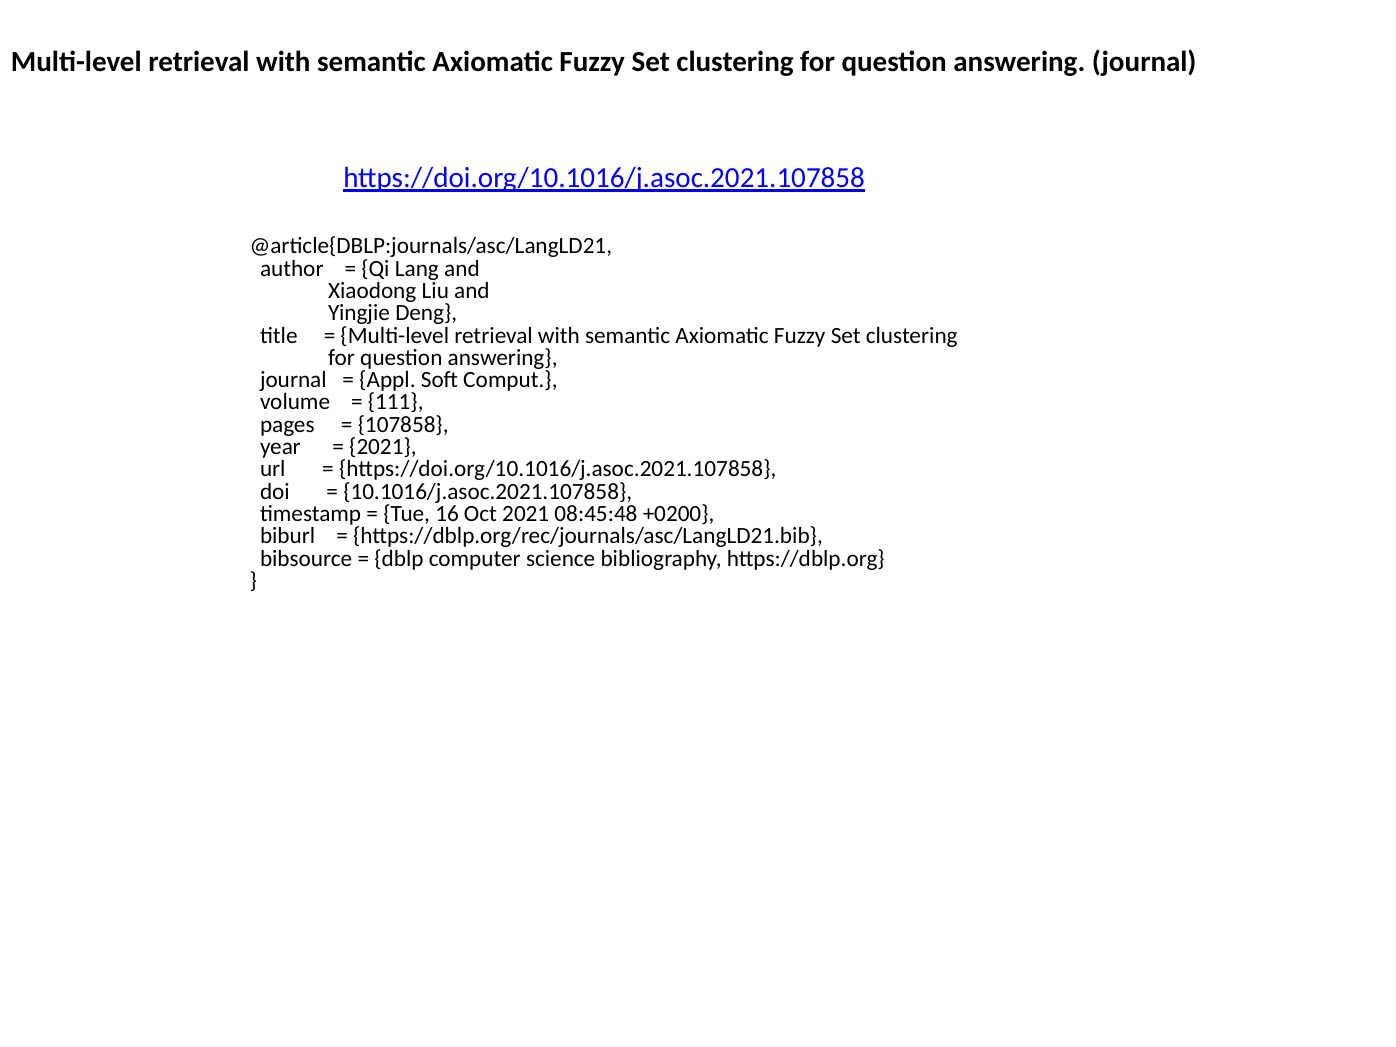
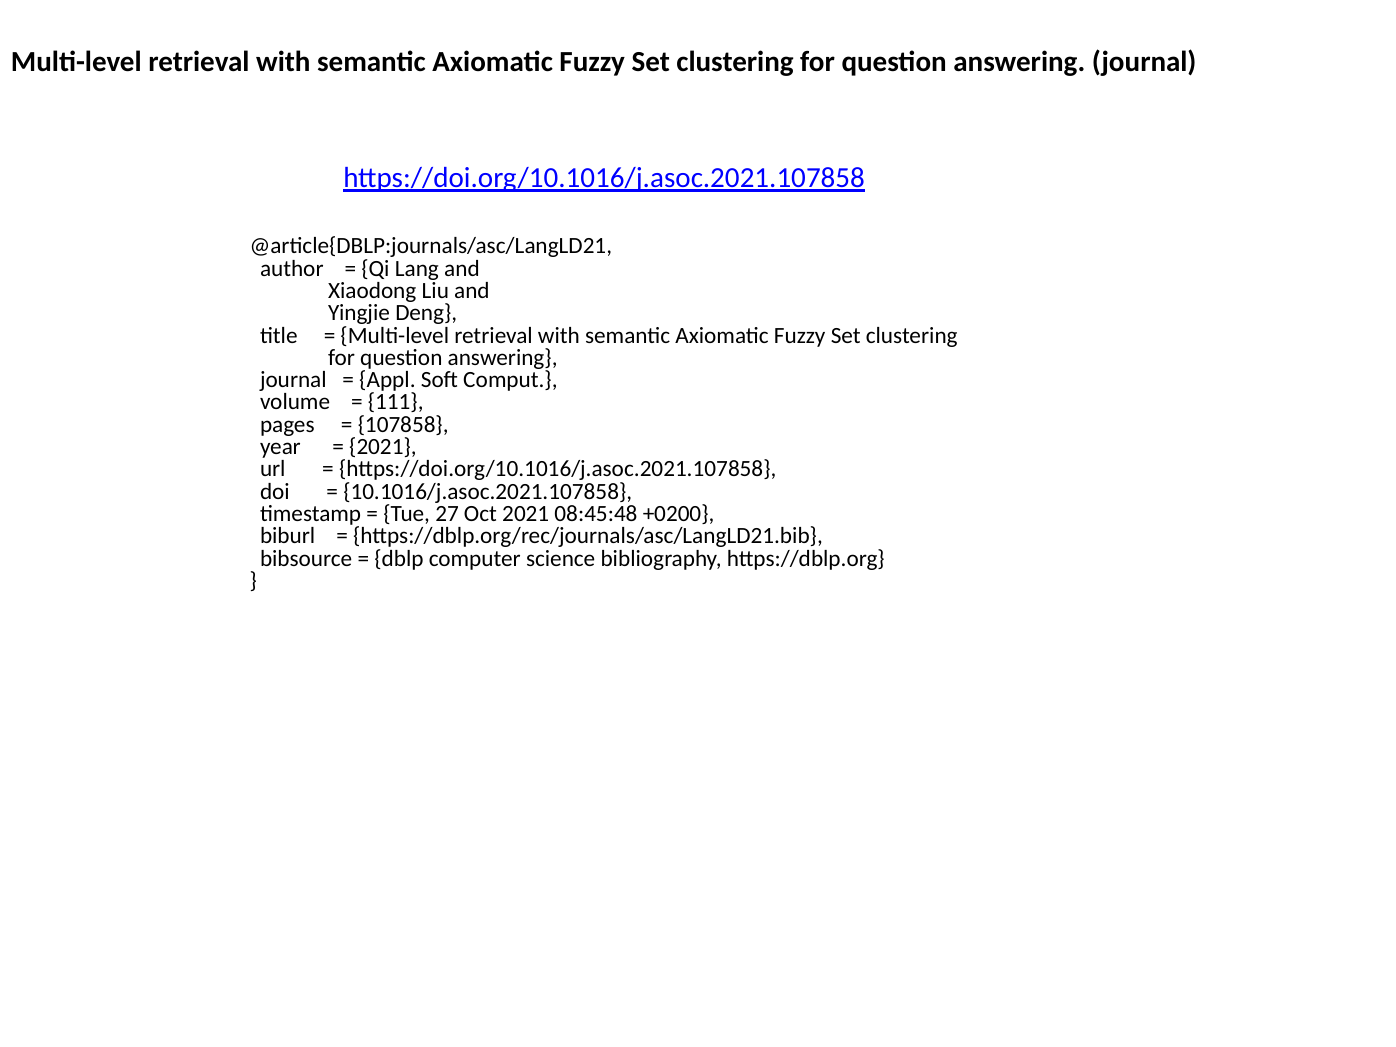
16: 16 -> 27 (447, 514)
